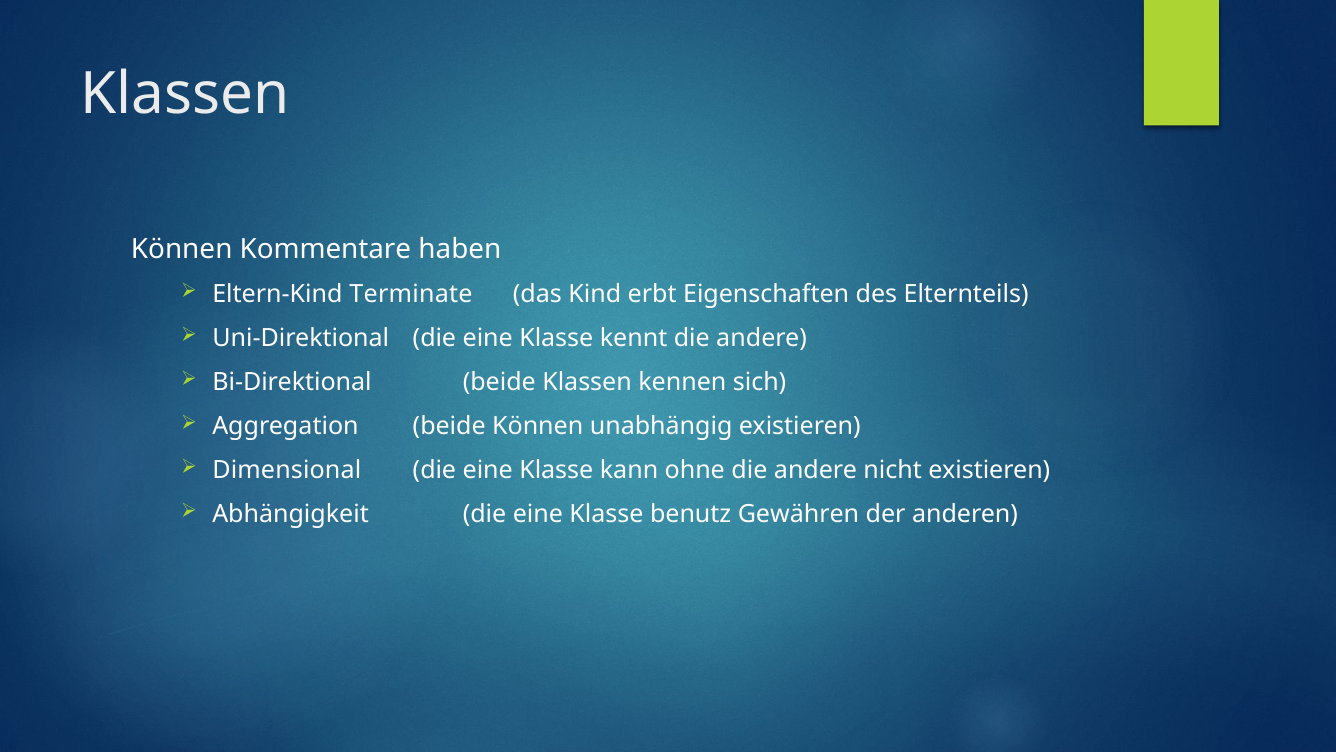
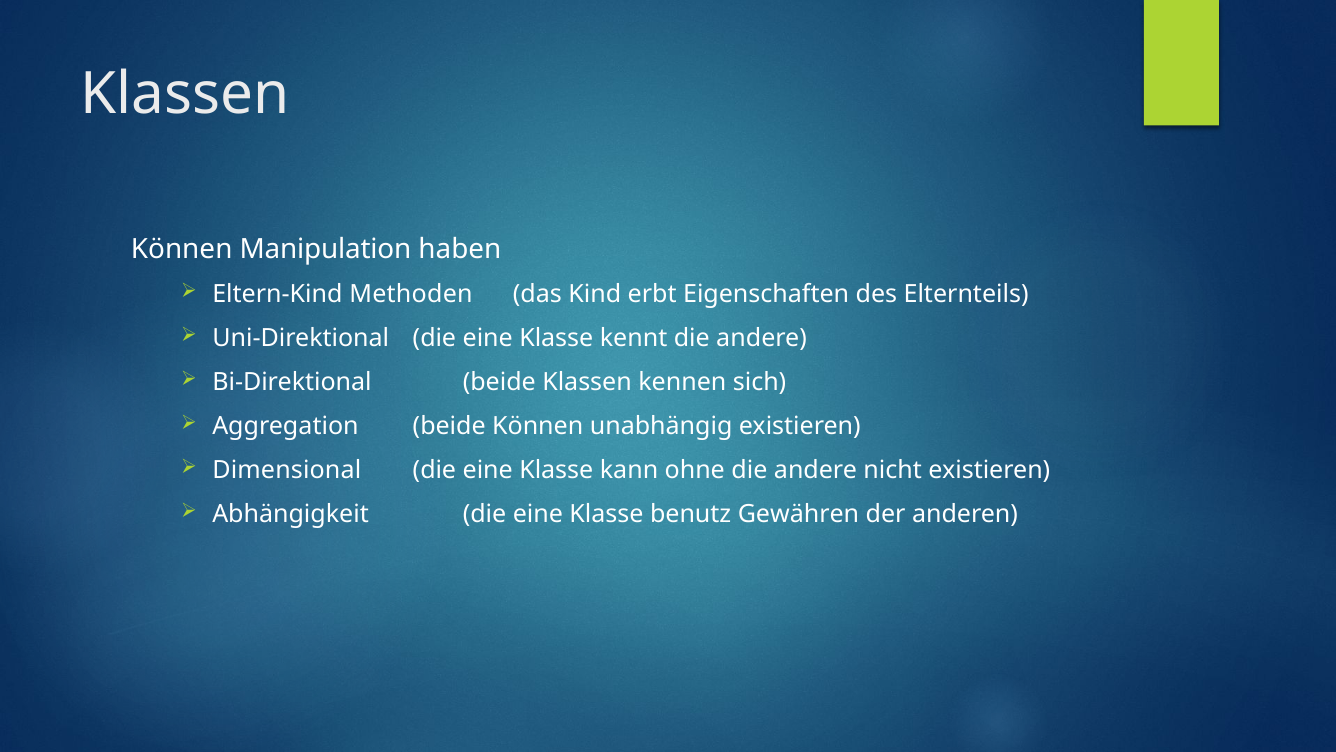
Kommentare: Kommentare -> Manipulation (325, 249)
Terminate: Terminate -> Methoden (411, 294)
